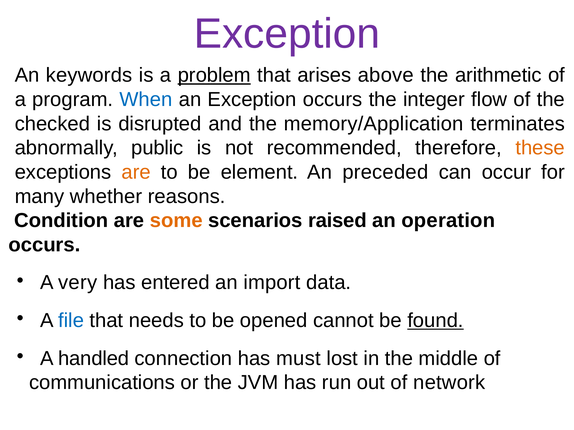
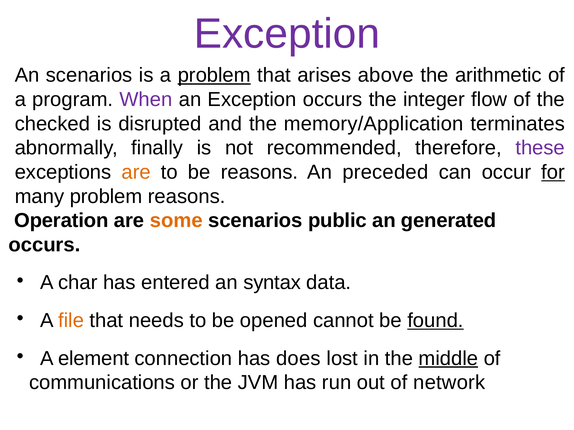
An keywords: keywords -> scenarios (89, 75)
When colour: blue -> purple (146, 100)
public: public -> finally (157, 148)
these colour: orange -> purple (540, 148)
be element: element -> reasons (259, 172)
for underline: none -> present (553, 172)
many whether: whether -> problem (106, 197)
Condition: Condition -> Operation (61, 221)
raised: raised -> public (337, 221)
operation: operation -> generated (449, 221)
very: very -> char (78, 283)
import: import -> syntax (272, 283)
file colour: blue -> orange (71, 321)
handled: handled -> element (94, 359)
must: must -> does (298, 359)
middle underline: none -> present (448, 359)
